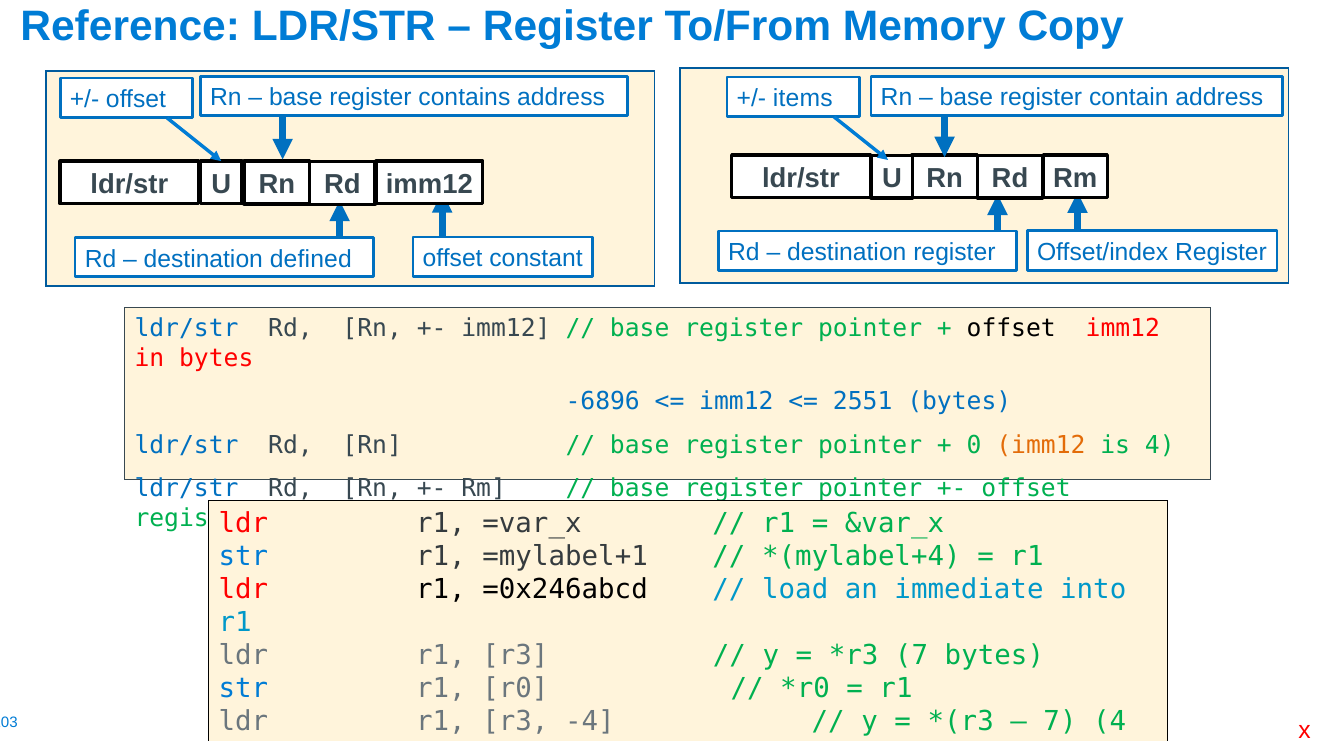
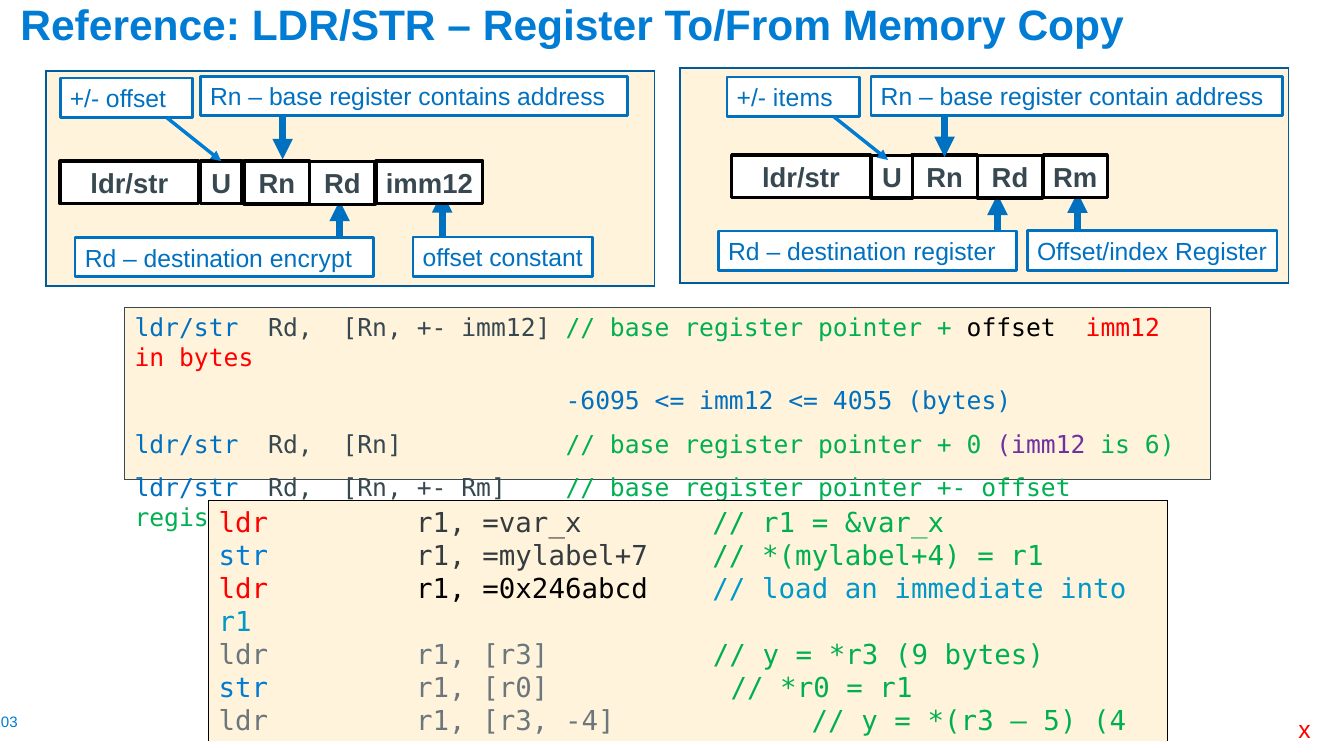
defined: defined -> encrypt (311, 259)
-6896: -6896 -> -6095 (603, 401)
2551: 2551 -> 4055 (863, 401)
imm12 colour: orange -> purple (1041, 445)
is 4: 4 -> 6 (1160, 445)
=mylabel+1: =mylabel+1 -> =mylabel+7 (565, 557)
7: 7 -> 9 (912, 656)
7: 7 -> 5 (1060, 721)
